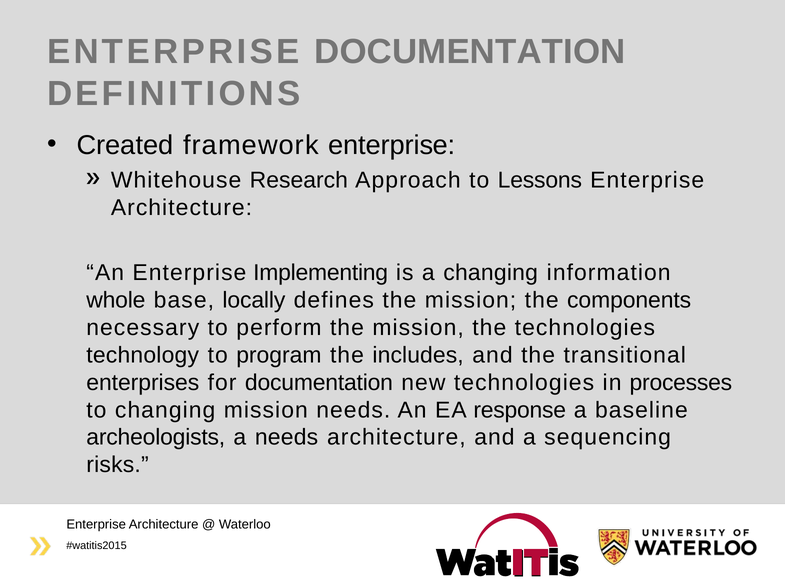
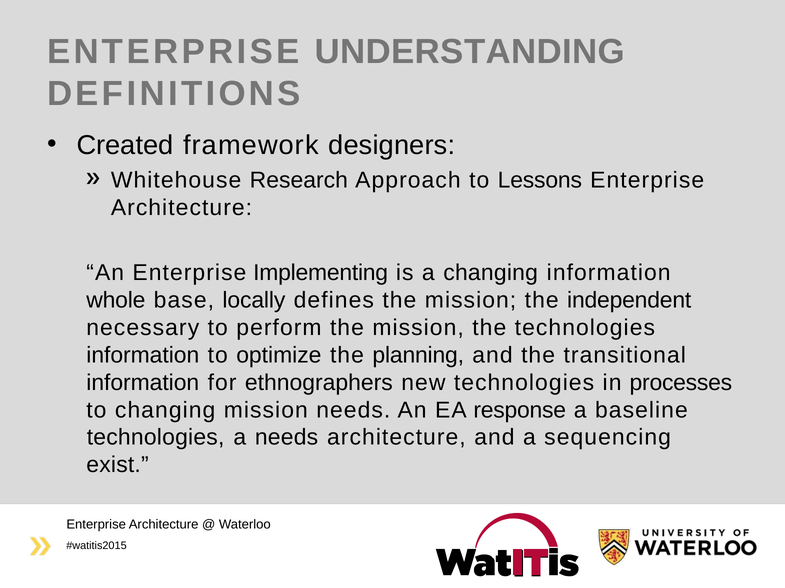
ENTERPRISE DOCUMENTATION: DOCUMENTATION -> UNDERSTANDING (470, 52)
framework enterprise: enterprise -> designers (392, 145)
components: components -> independent (629, 301)
technology: technology -> information (143, 356)
program: program -> optimize (279, 356)
includes: includes -> planning (418, 356)
enterprises: enterprises -> information (143, 383)
for documentation: documentation -> ethnographers (319, 383)
archeologists: archeologists -> technologies (156, 438)
risks: risks -> exist (118, 465)
